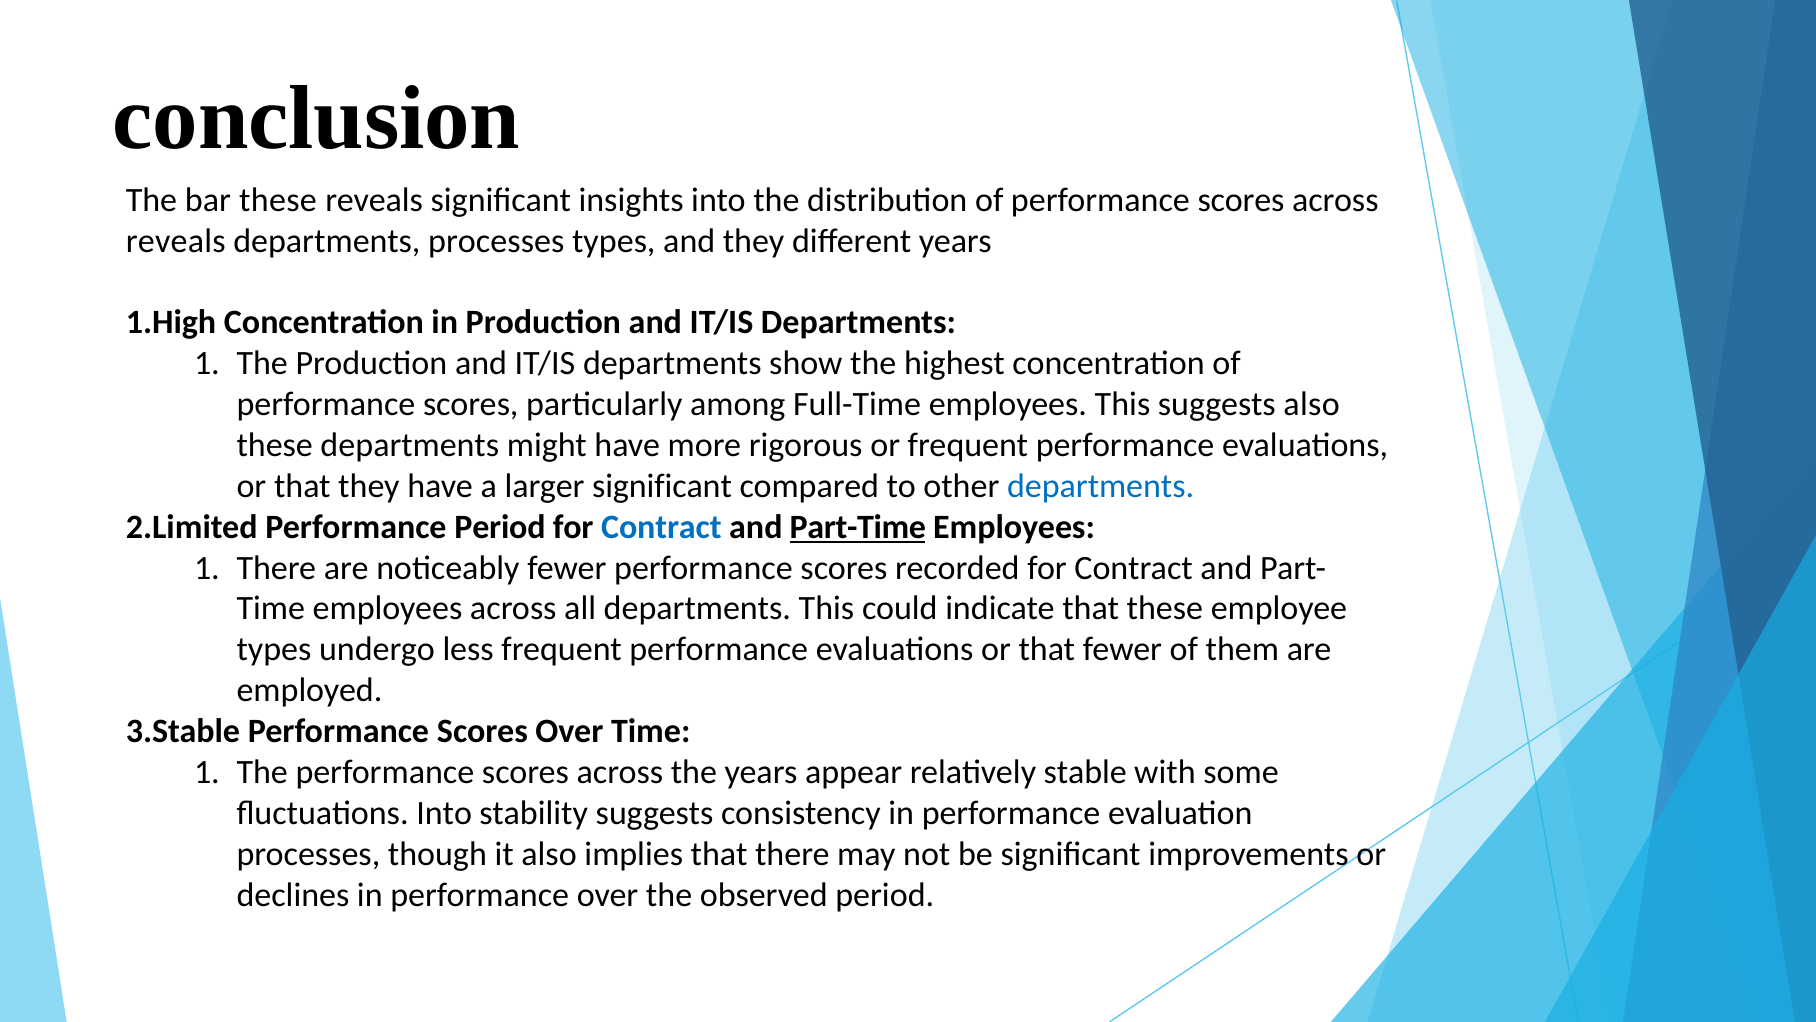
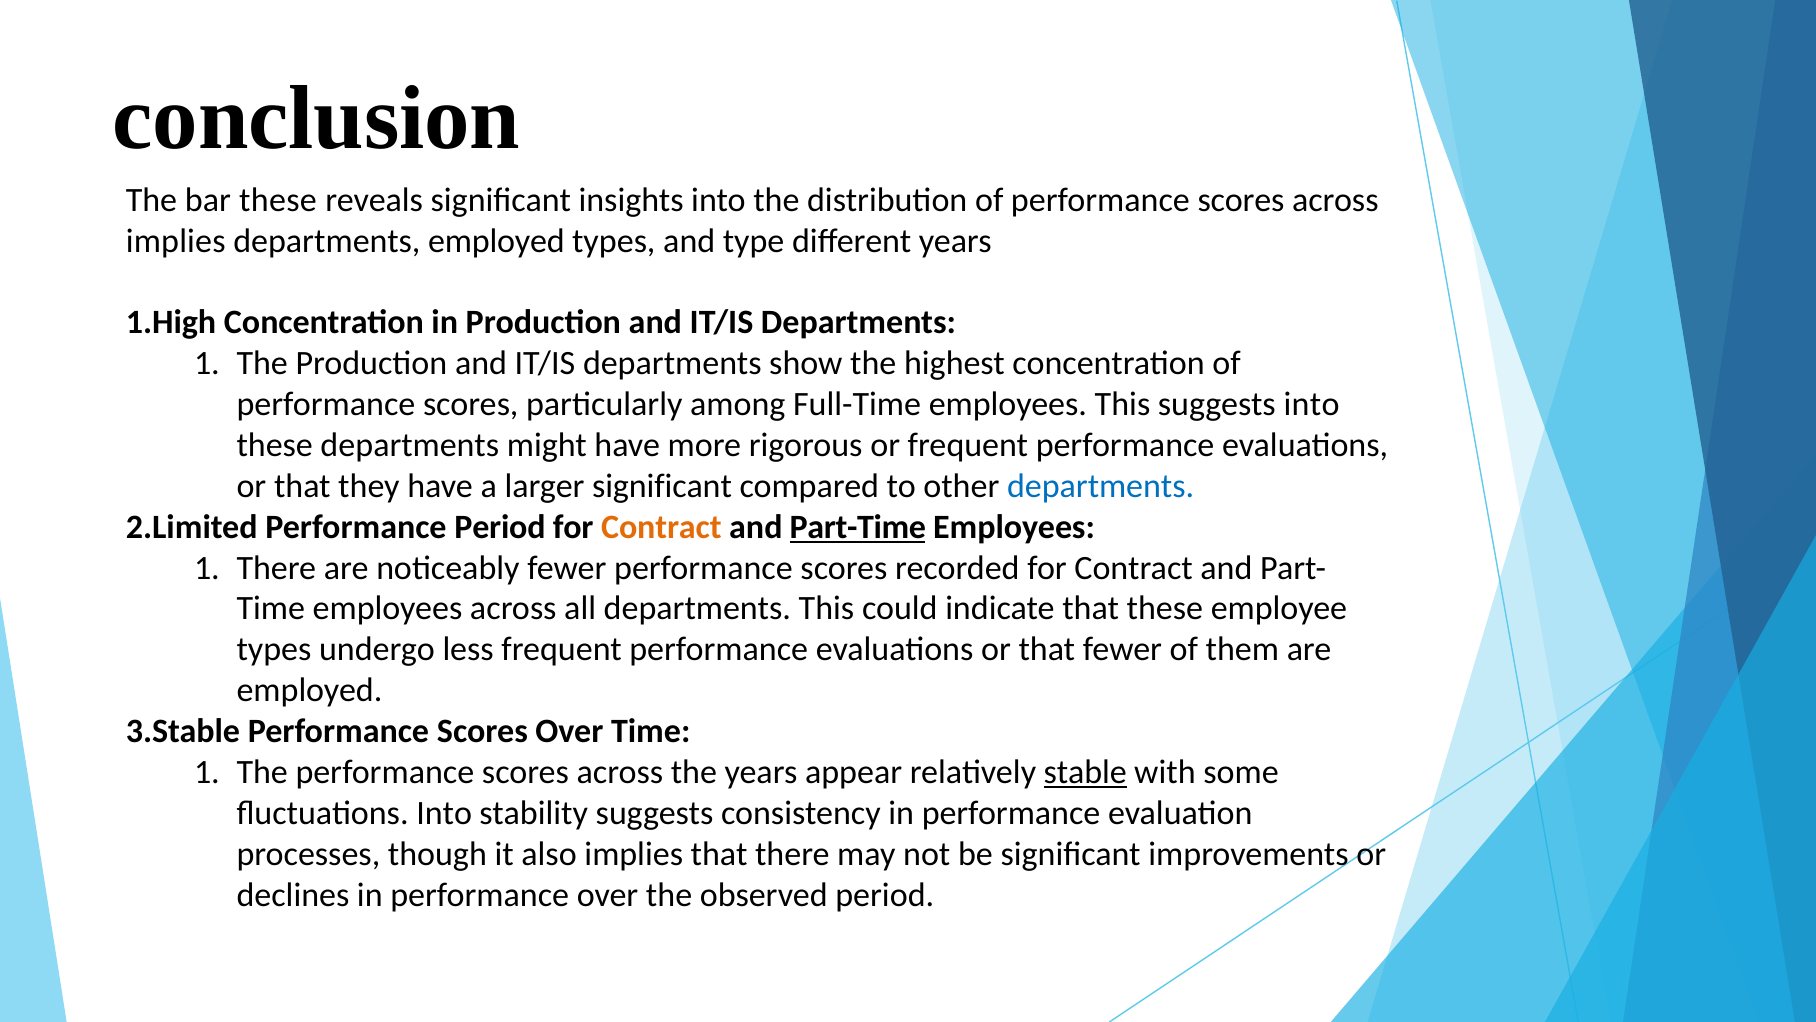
reveals: reveals -> implies (176, 241)
departments processes: processes -> employed (496, 241)
and they: they -> type (754, 241)
suggests also: also -> into (1312, 404)
Contract colour: blue -> orange (661, 527)
stable underline: none -> present (1085, 772)
